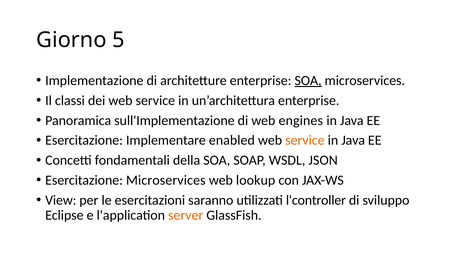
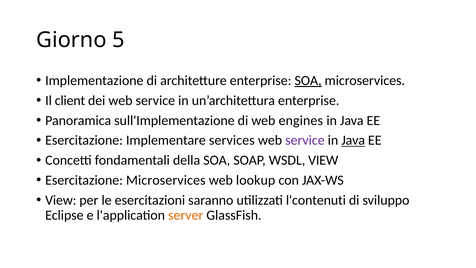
classi: classi -> client (70, 100)
enabled: enabled -> services (232, 140)
service colour: orange -> purple (305, 140)
Java underline: none -> present (353, 140)
WSDL JSON: JSON -> VIEW (323, 160)
l'controller: l'controller -> l'contenuti (316, 200)
